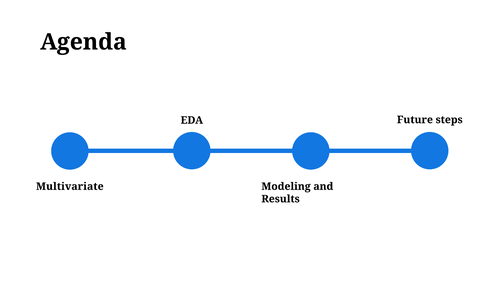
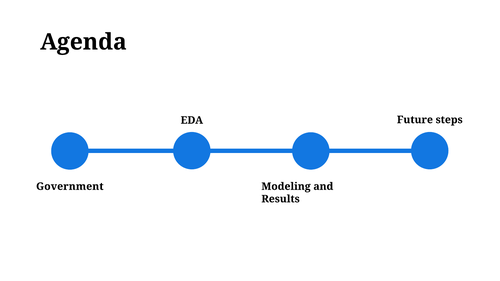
Multivariate: Multivariate -> Government (70, 187)
